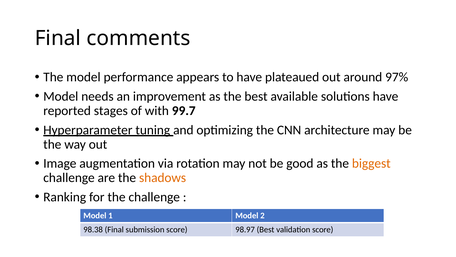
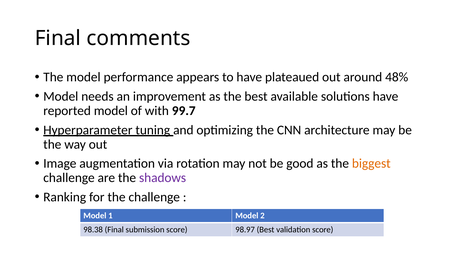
97%: 97% -> 48% (397, 77)
reported stages: stages -> model (111, 111)
shadows colour: orange -> purple (163, 178)
